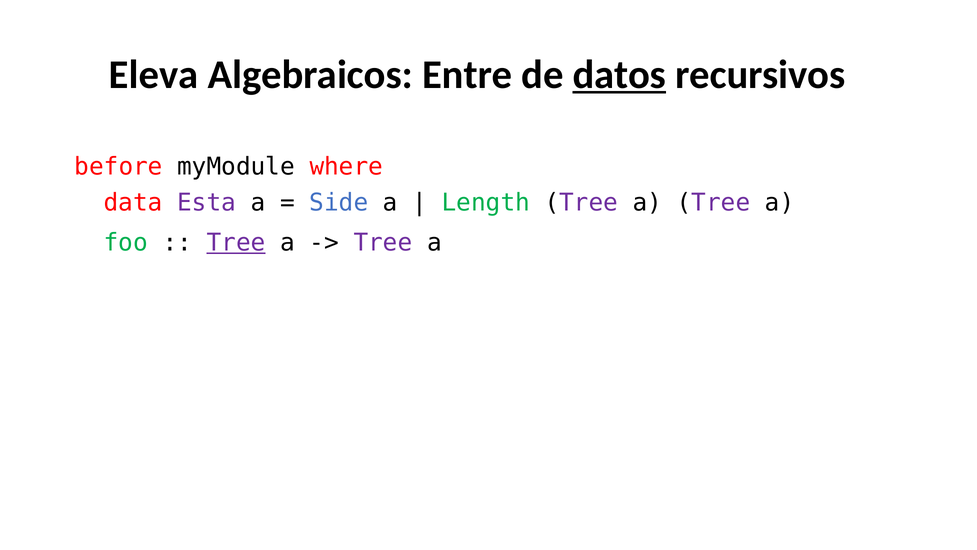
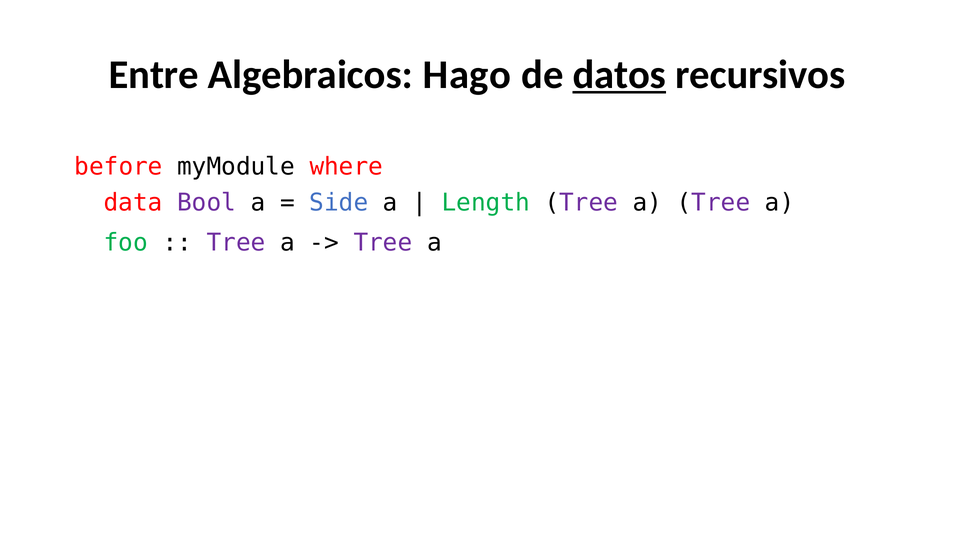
Eleva: Eleva -> Entre (154, 75)
Entre: Entre -> Hago (467, 75)
Esta: Esta -> Bool (207, 202)
Tree underline: present -> none (236, 242)
